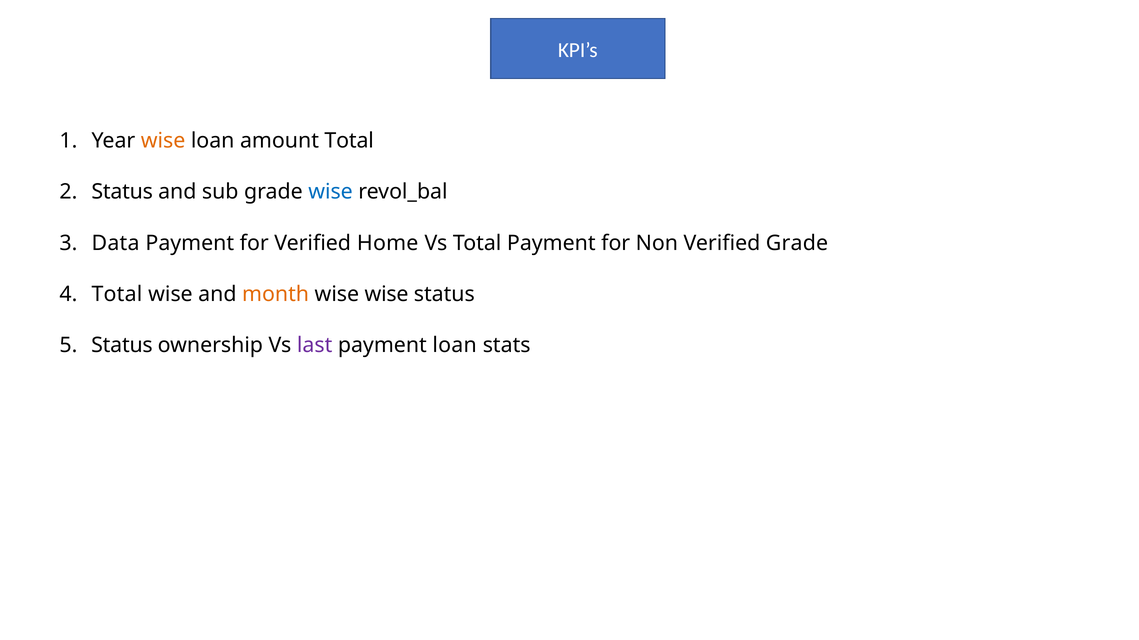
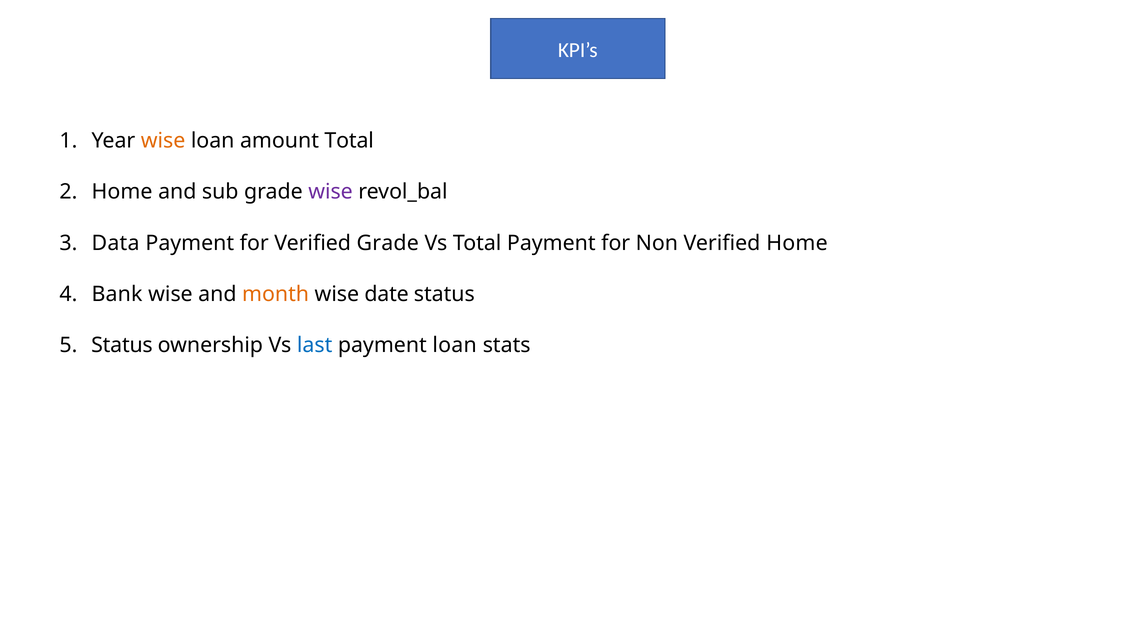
Status: Status -> Home (122, 192)
wise colour: blue -> purple (331, 192)
Verified Home: Home -> Grade (388, 243)
Verified Grade: Grade -> Home (797, 243)
Total: Total -> Bank (117, 295)
wise wise: wise -> date (387, 295)
last colour: purple -> blue (315, 346)
